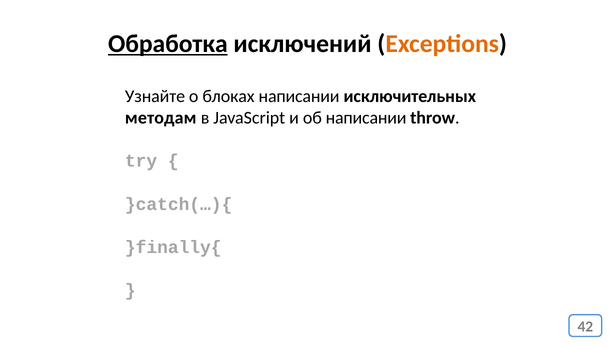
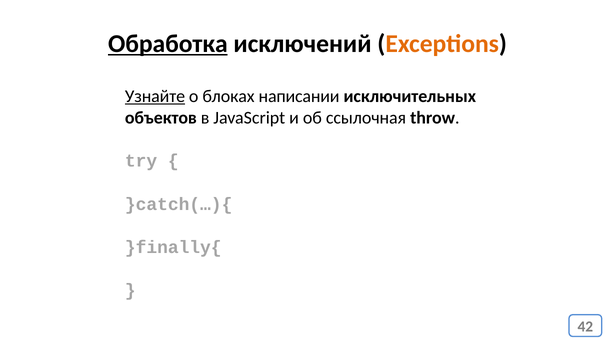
Узнайте underline: none -> present (155, 96)
методам: методам -> объектов (161, 118)
об написании: написании -> ссылочная (366, 118)
